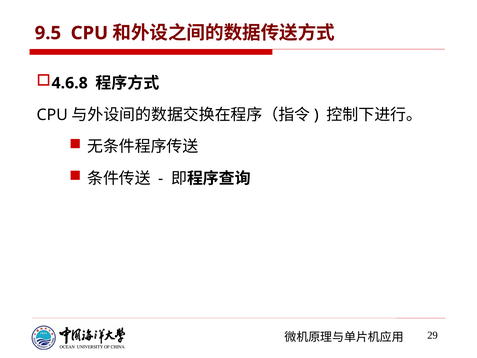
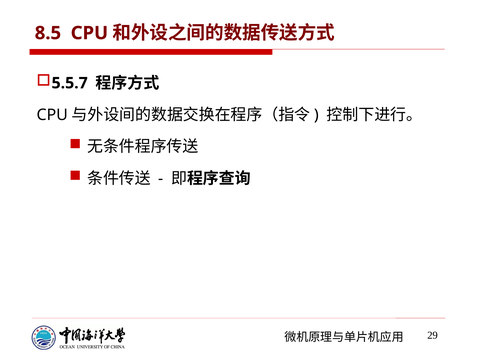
9.5: 9.5 -> 8.5 (48, 33)
4.6.8: 4.6.8 -> 5.5.7 (70, 83)
